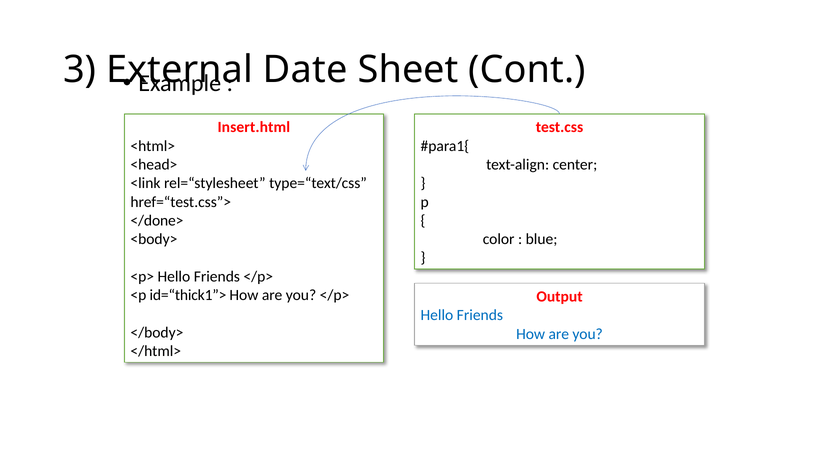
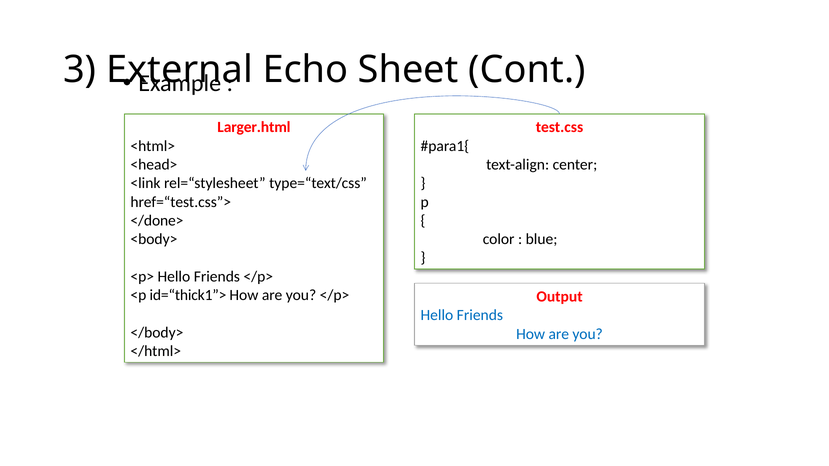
Date: Date -> Echo (305, 70)
Insert.html: Insert.html -> Larger.html (254, 127)
